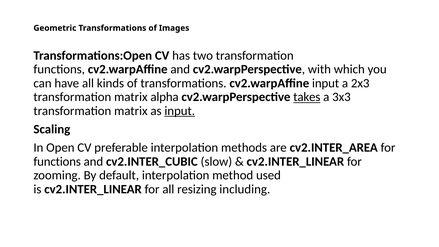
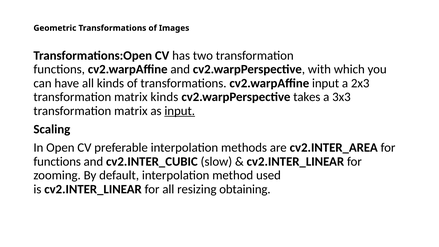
matrix alpha: alpha -> kinds (164, 97)
takes underline: present -> none (307, 97)
including: including -> obtaining (245, 189)
